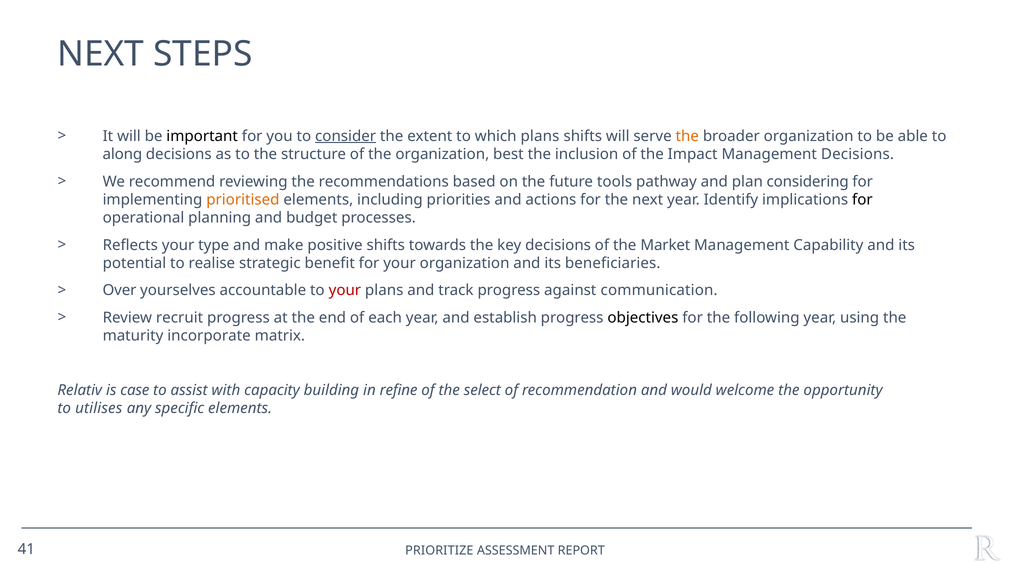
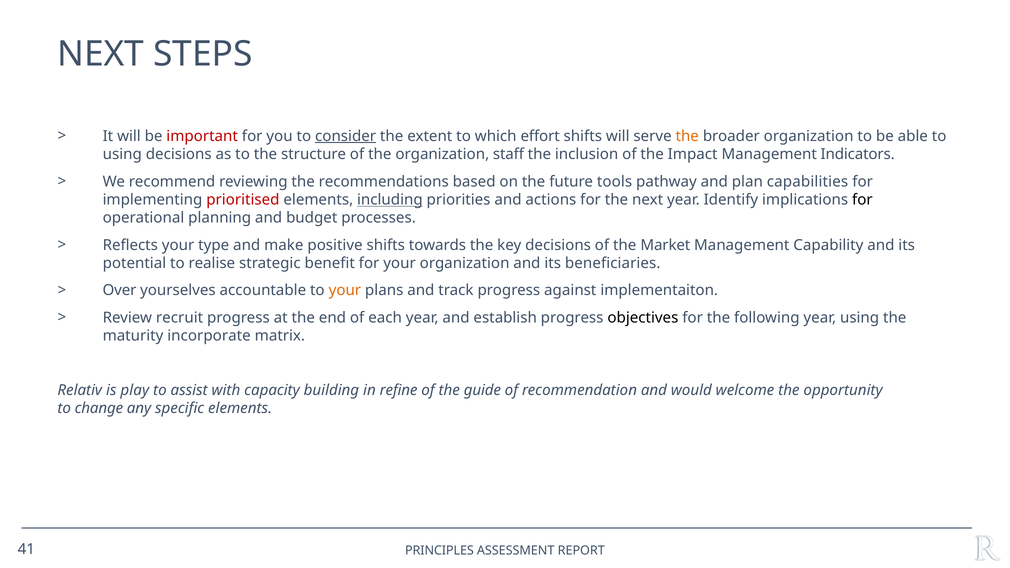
important colour: black -> red (202, 136)
which plans: plans -> effort (540, 136)
along: along -> using (122, 154)
best: best -> staff (508, 154)
Management Decisions: Decisions -> Indicators (858, 154)
considering: considering -> capabilities (807, 182)
prioritised colour: orange -> red (243, 200)
including underline: none -> present (390, 200)
your colour: red -> orange (345, 290)
communication: communication -> implementaiton (659, 290)
case: case -> play (135, 390)
select: select -> guide (482, 390)
utilises: utilises -> change (99, 408)
PRIORITIZE: PRIORITIZE -> PRINCIPLES (439, 551)
